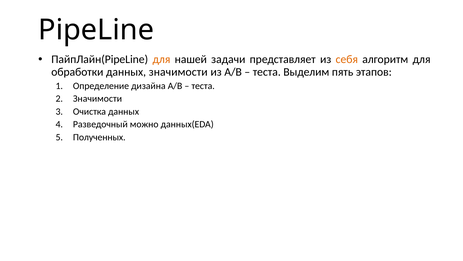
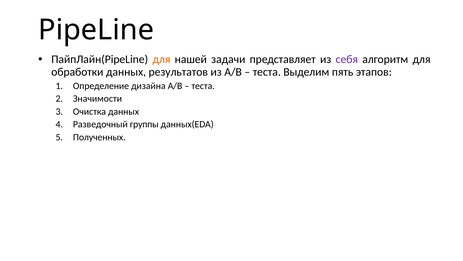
себя colour: orange -> purple (347, 59)
данных значимости: значимости -> результатов (178, 72)
можно: можно -> группы (144, 124)
